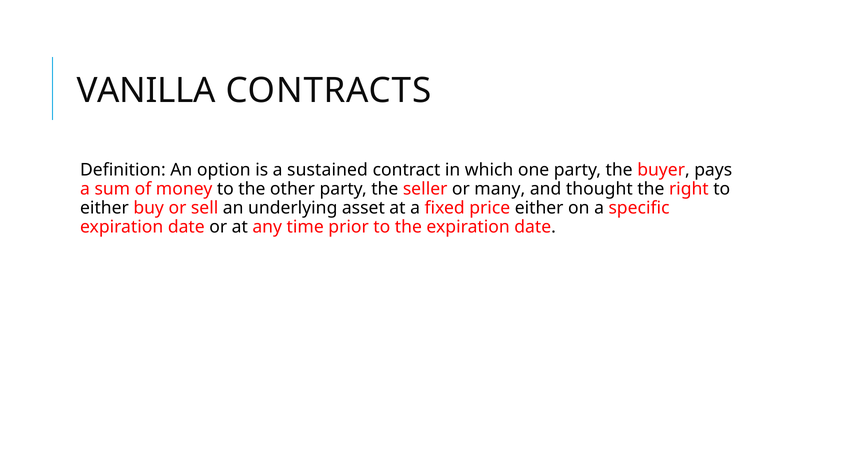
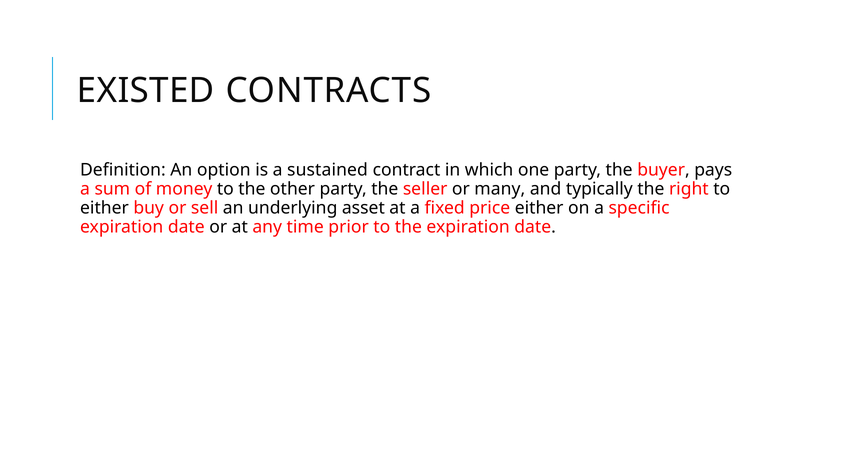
VANILLA: VANILLA -> EXISTED (146, 91)
thought: thought -> typically (599, 189)
